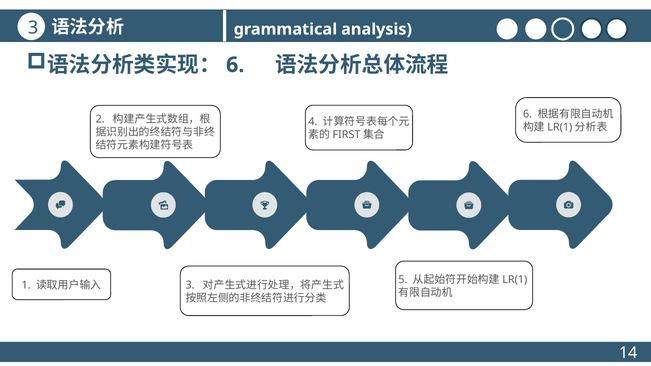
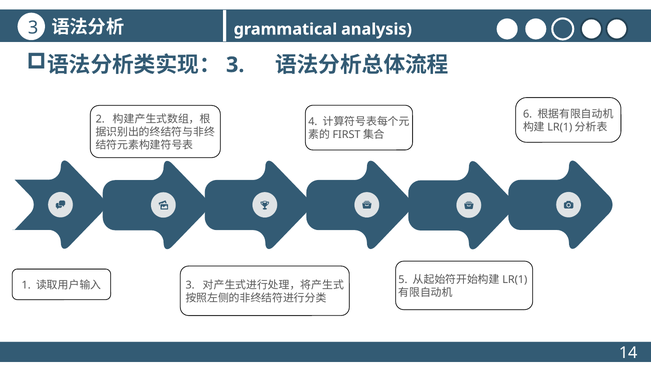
6: 6 -> 3 (235, 65)
